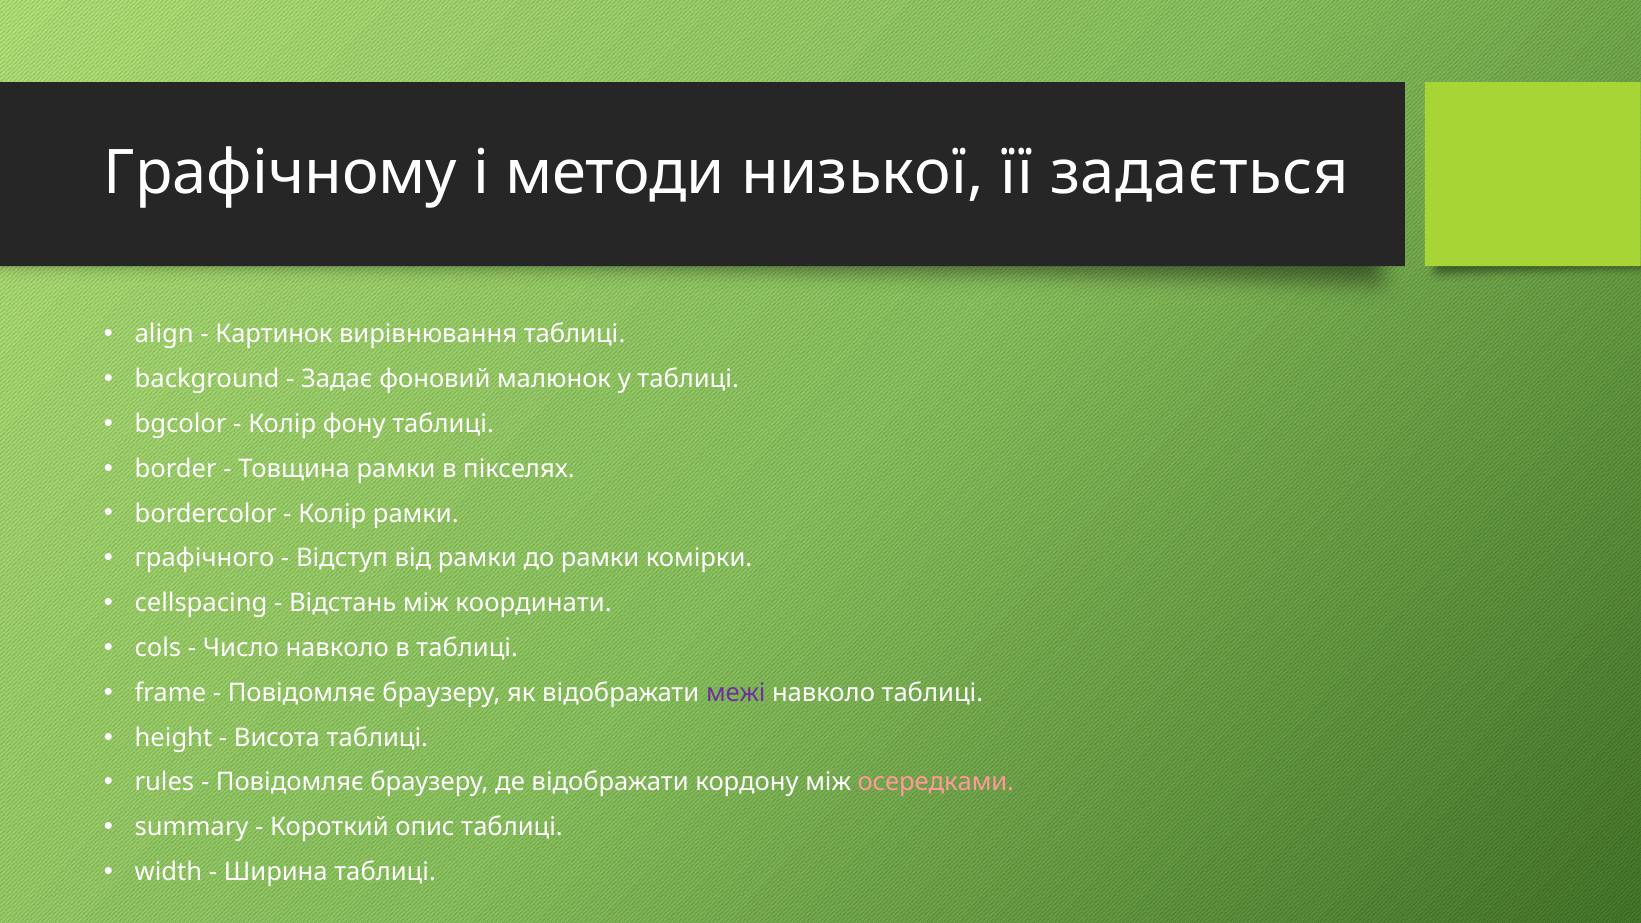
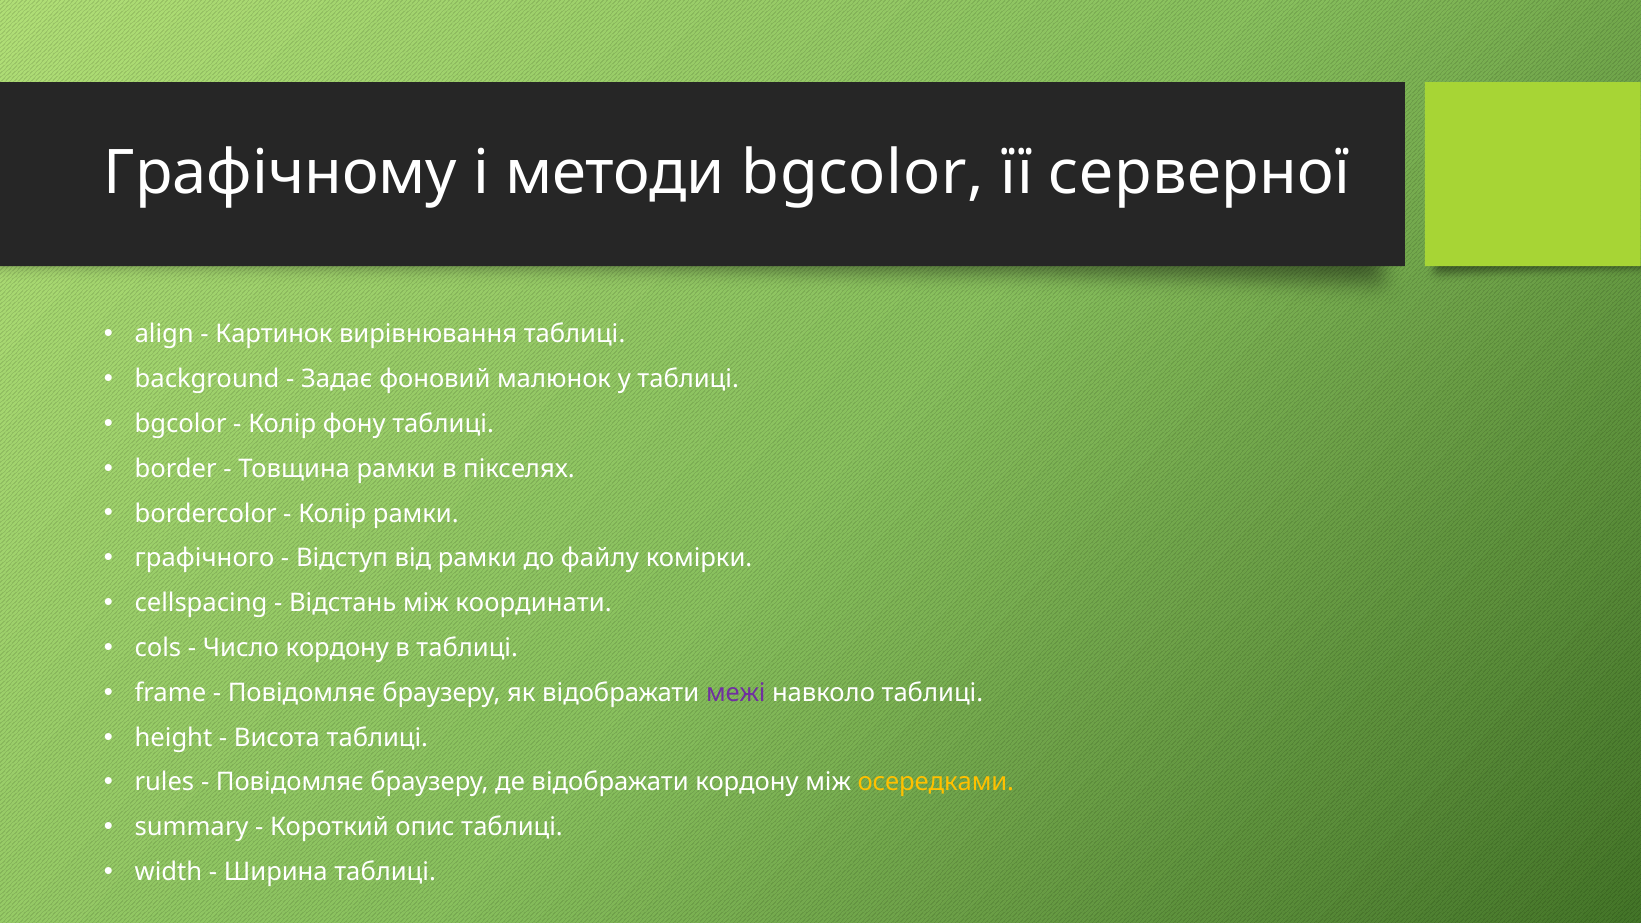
методи низької: низької -> bgcolor (863, 174)
задається: задається -> серверної (1200, 174)
до рамки: рамки -> файлу (600, 558)
Число навколо: навколо -> кордону (337, 648)
осередками colour: pink -> yellow (936, 783)
